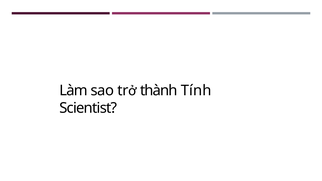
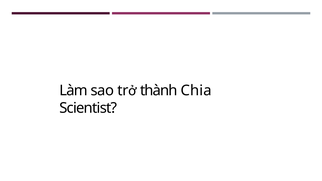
Tính: Tính -> Chia (196, 90)
